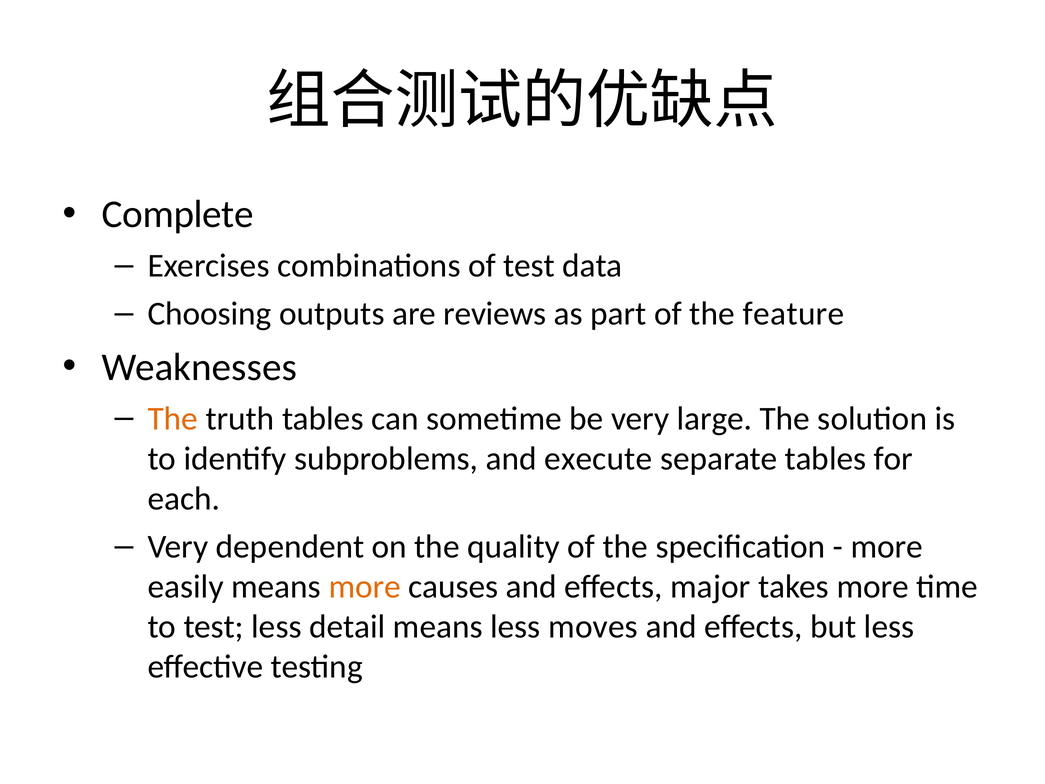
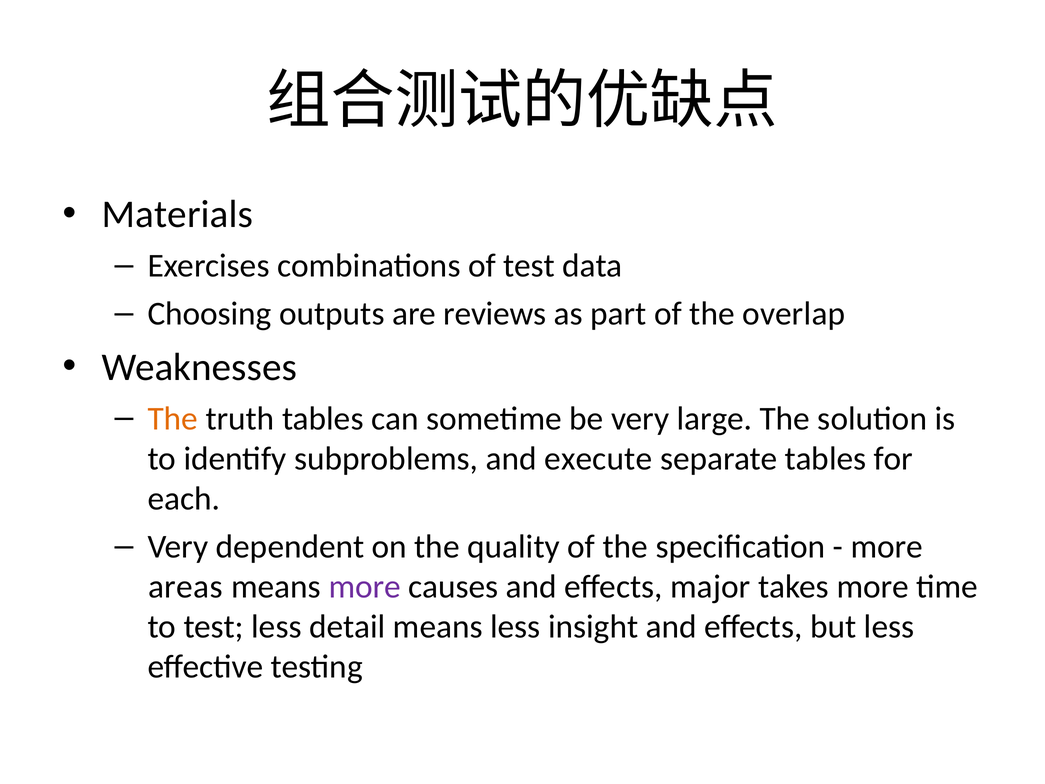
Complete: Complete -> Materials (177, 214)
feature: feature -> overlap (794, 314)
easily: easily -> areas (185, 587)
more colour: orange -> purple (365, 587)
moves: moves -> insight (593, 627)
